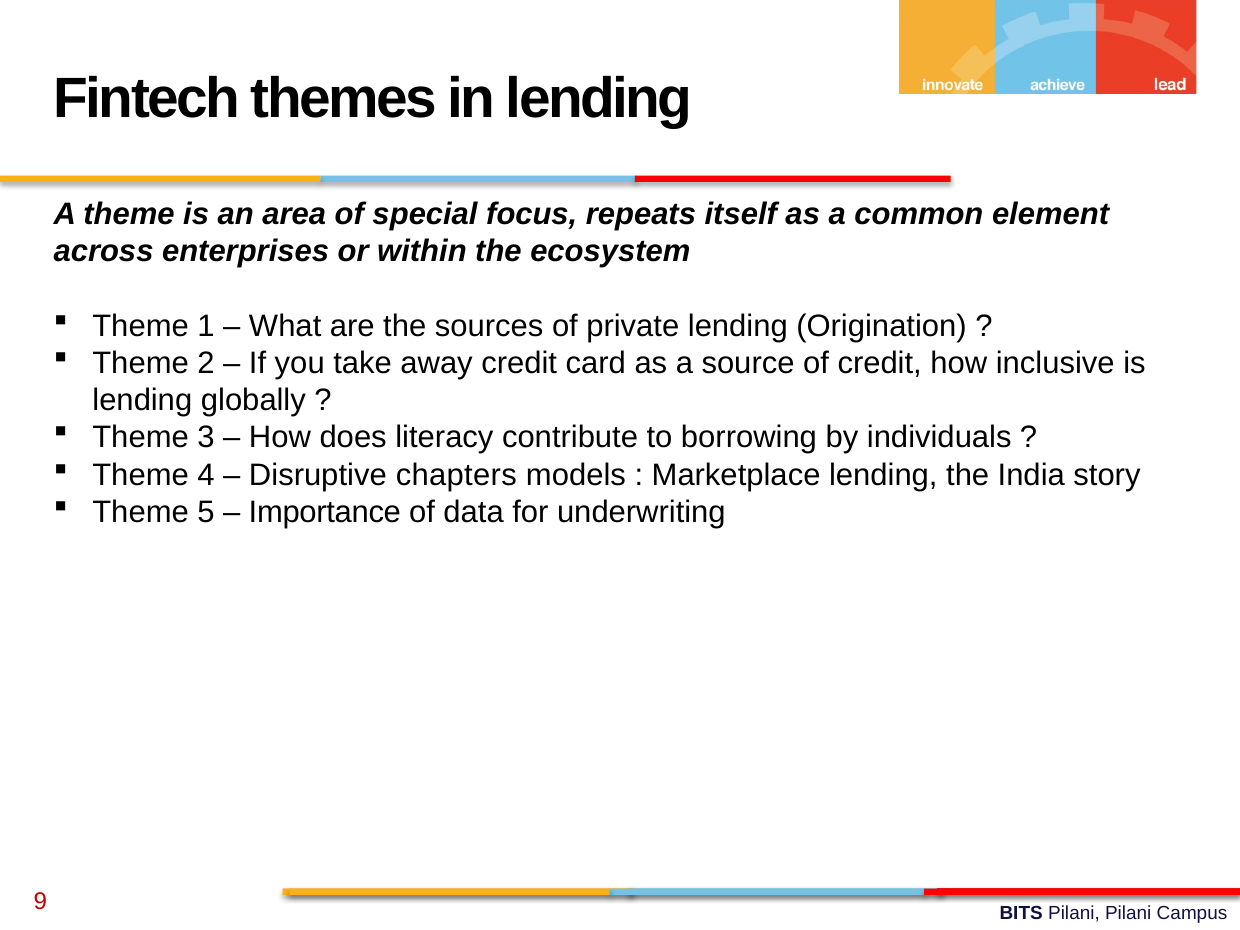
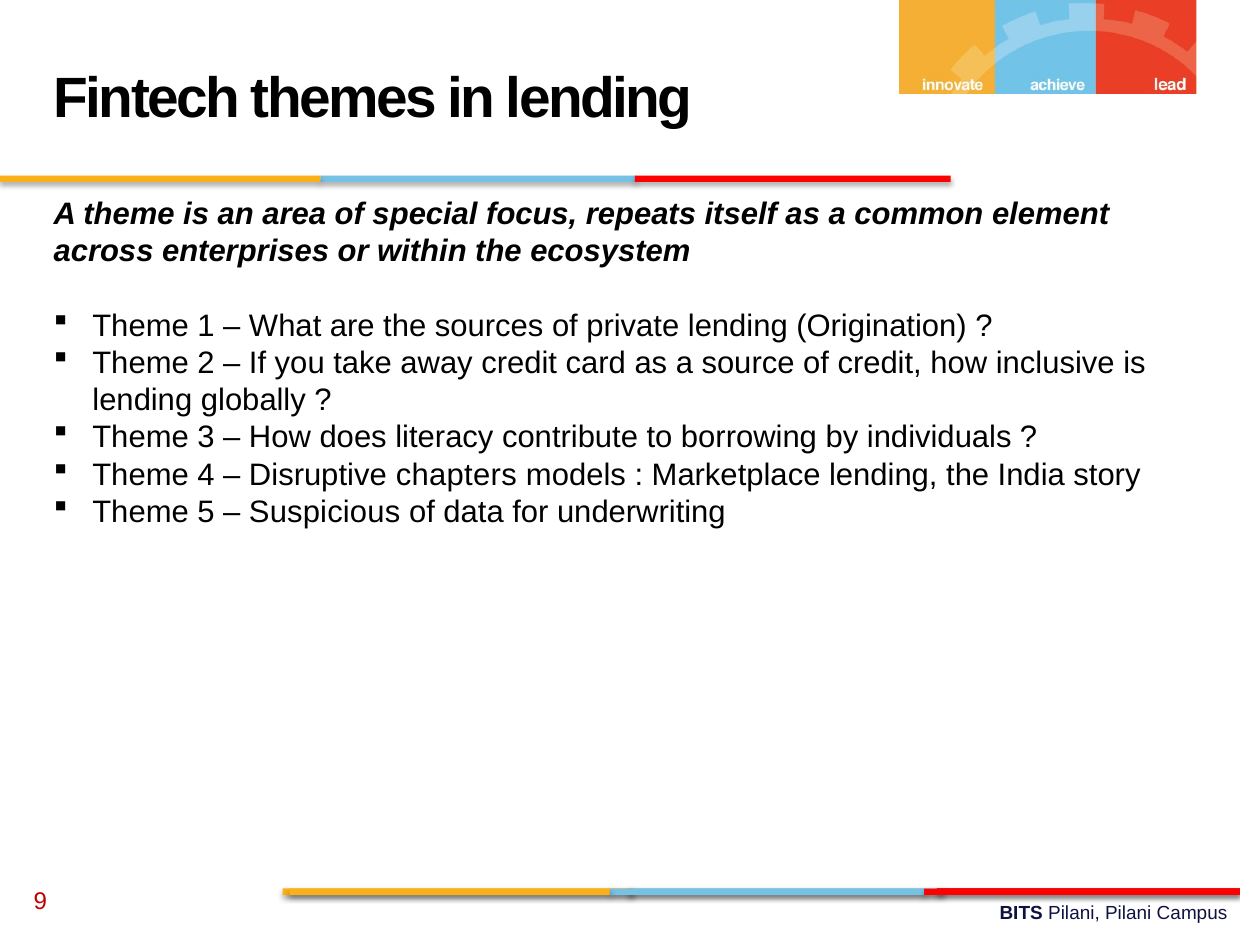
Importance: Importance -> Suspicious (325, 512)
